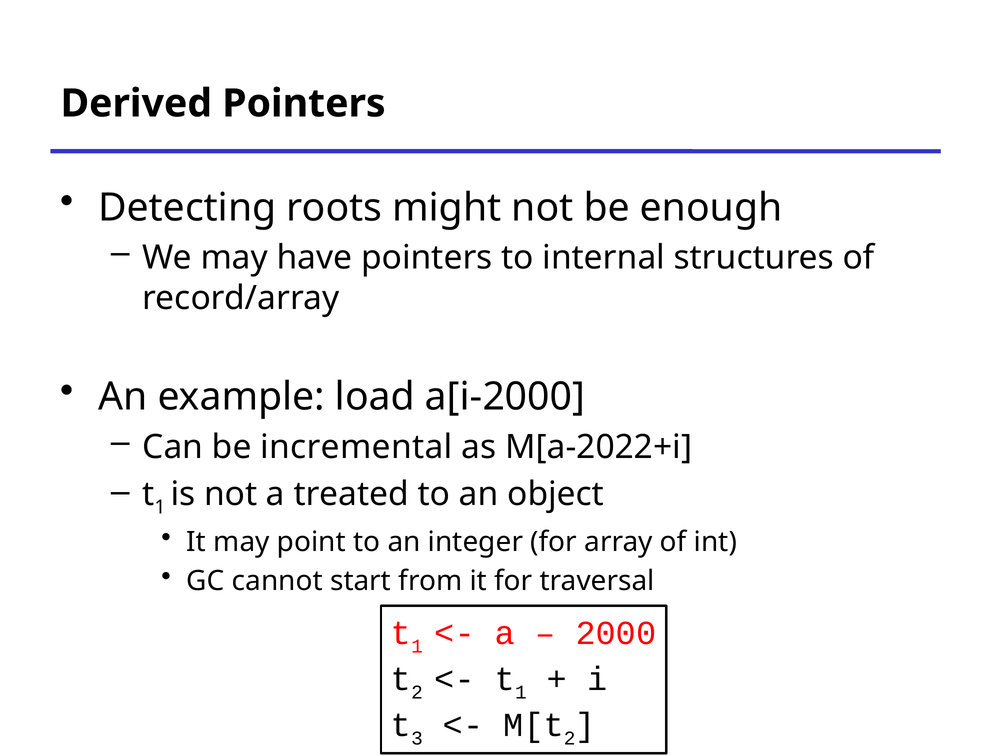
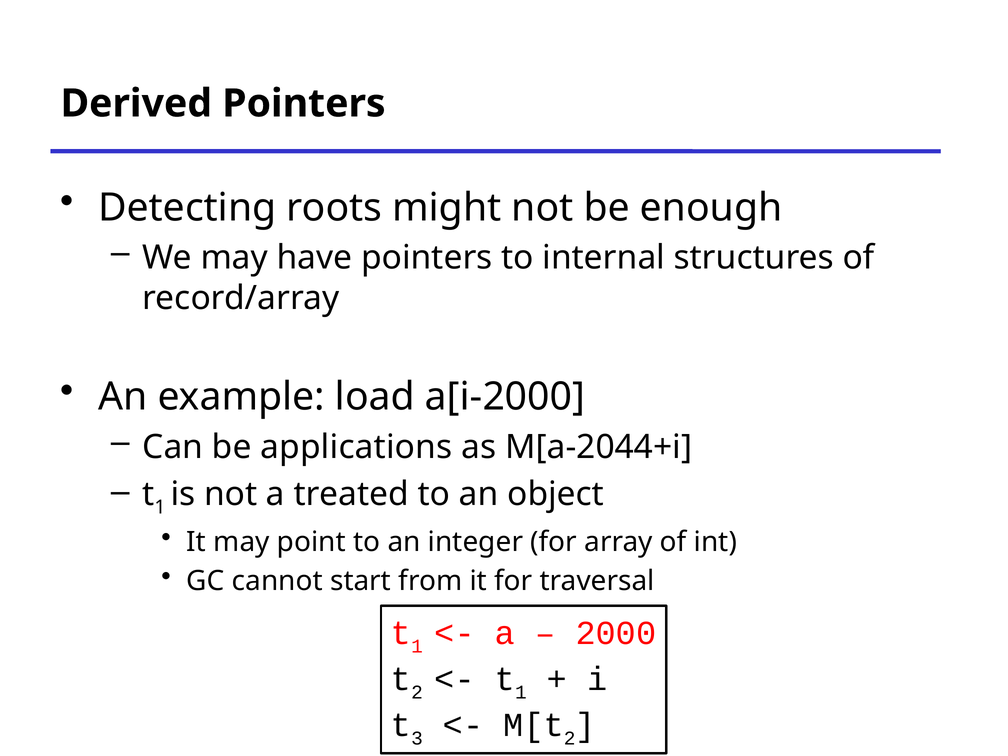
incremental: incremental -> applications (356, 447)
M[a-2022+i: M[a-2022+i -> M[a-2044+i (599, 447)
